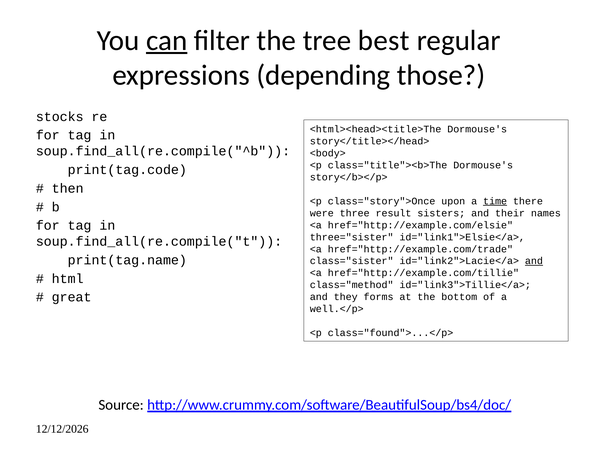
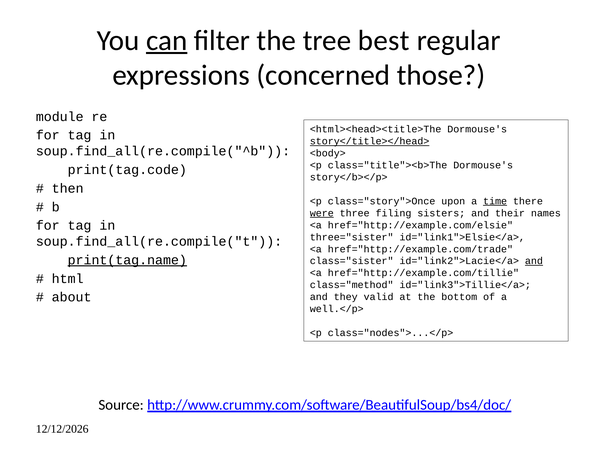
depending: depending -> concerned (323, 75)
stocks: stocks -> module (60, 117)
story</title></head> underline: none -> present (370, 141)
were underline: none -> present (322, 213)
result: result -> filing (394, 213)
print(tag.name underline: none -> present (127, 260)
great: great -> about (72, 297)
forms: forms -> valid (379, 297)
class="found">...</p>: class="found">...</p> -> class="nodes">...</p> (391, 333)
